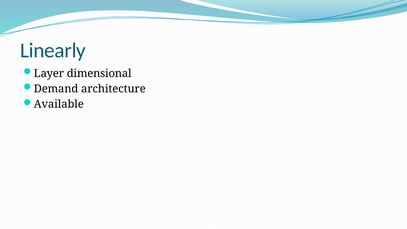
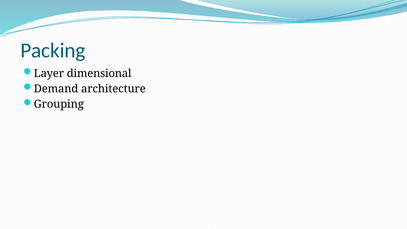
Linearly: Linearly -> Packing (53, 50)
Available: Available -> Grouping (59, 104)
